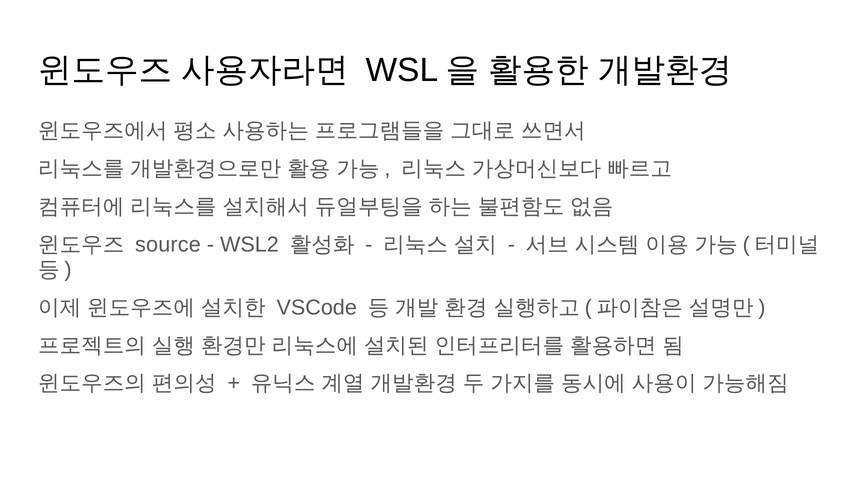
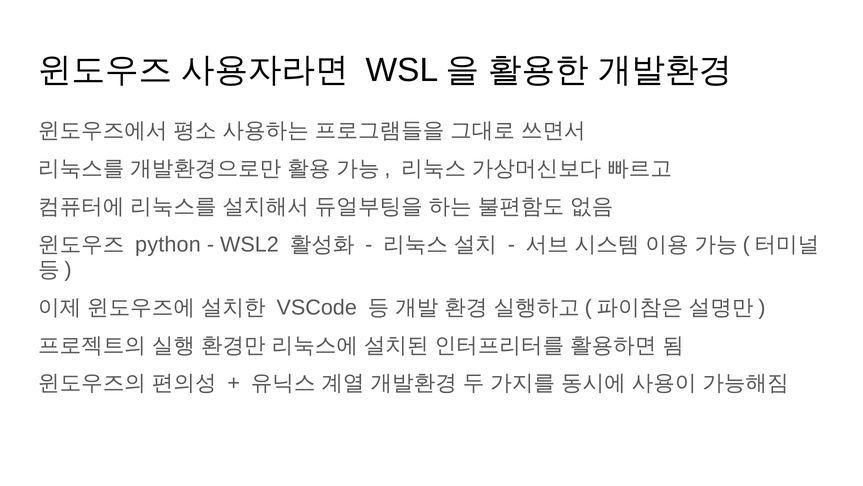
source: source -> python (168, 244)
